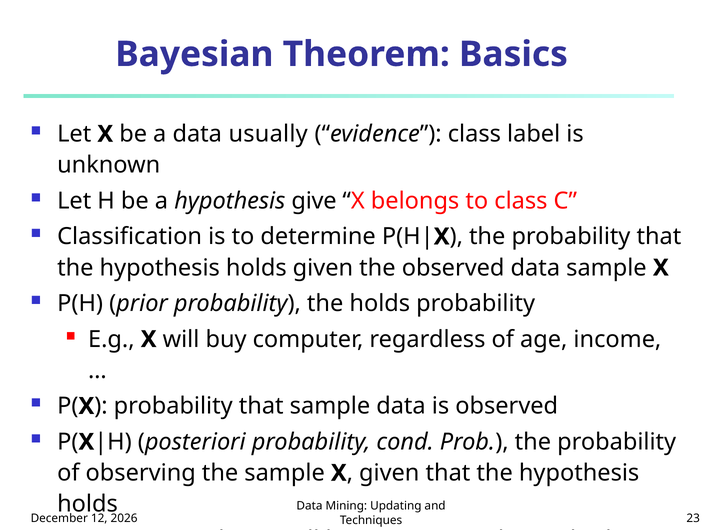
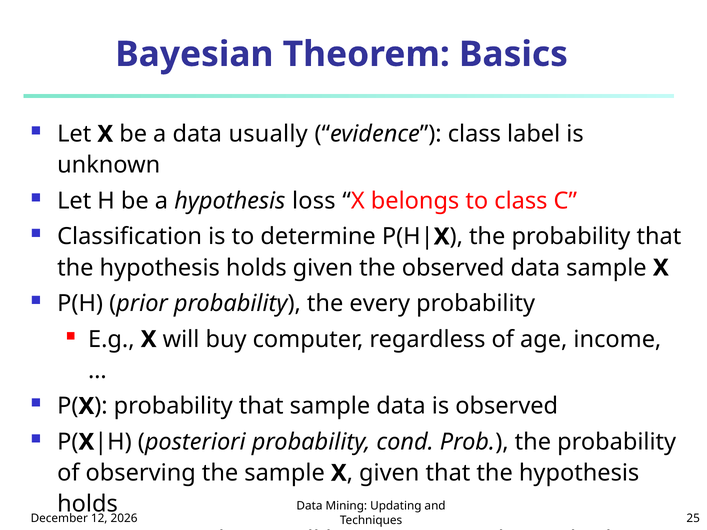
give: give -> loss (314, 201)
the holds: holds -> every (380, 304)
23: 23 -> 25 (693, 519)
